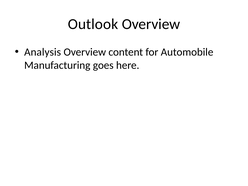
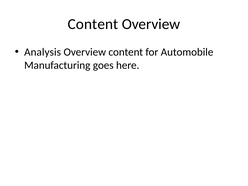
Outlook: Outlook -> Content (93, 24)
